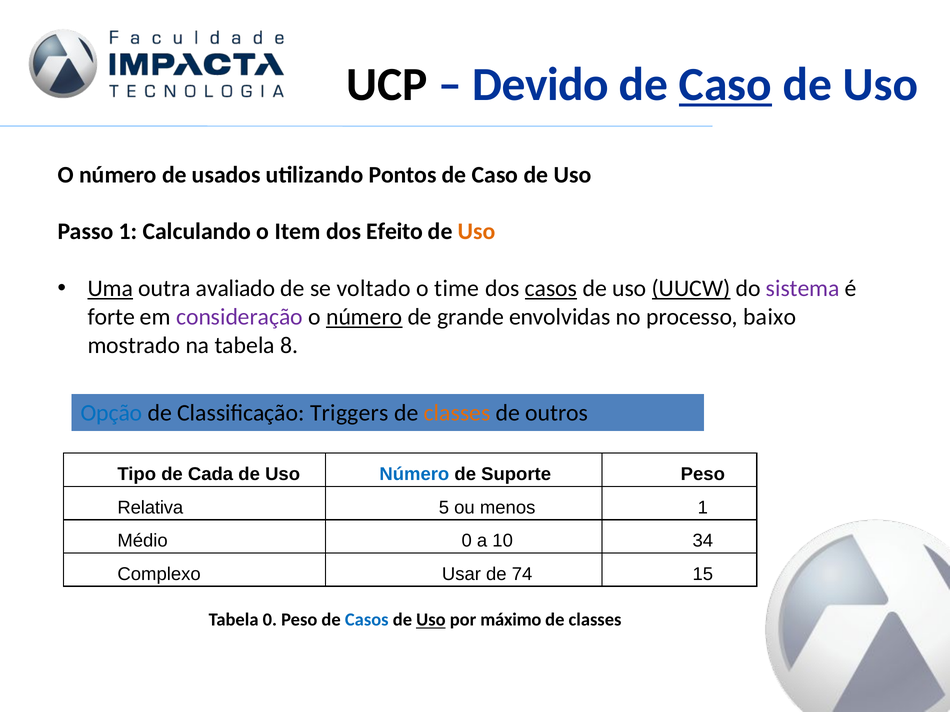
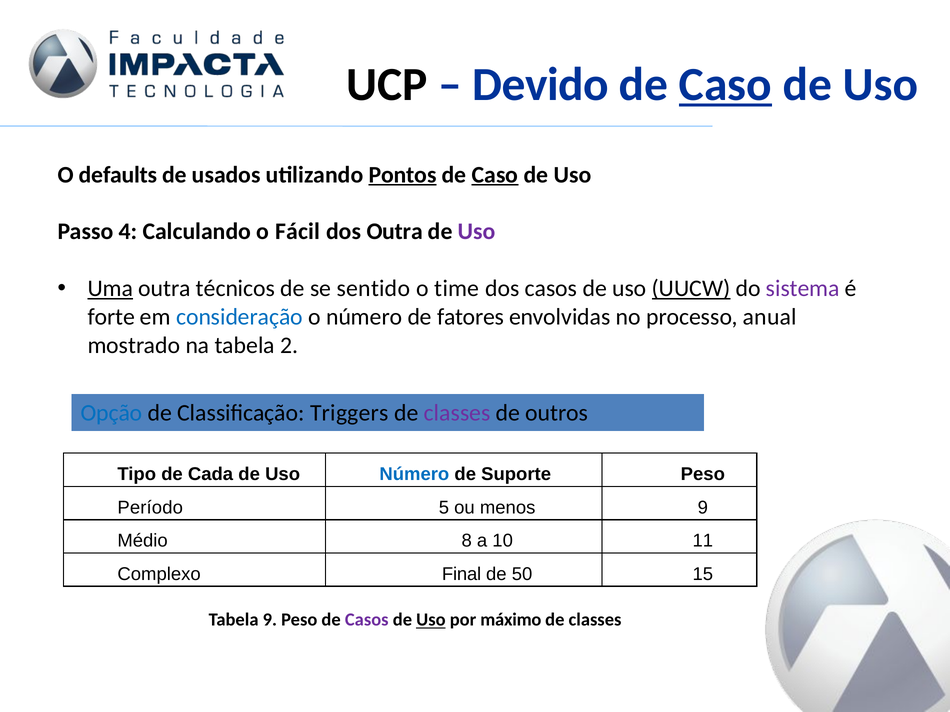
número: número -> defaults (118, 175)
Pontos underline: none -> present (403, 175)
Caso underline: none -> present (495, 175)
Passo 1: 1 -> 4 (128, 232)
Item: Item -> Fácil (298, 232)
dos Efeito: Efeito -> Outra (395, 232)
Uso colour: orange -> purple (477, 232)
avaliado: avaliado -> técnicos (235, 289)
voltado: voltado -> sentido (374, 289)
casos underline: present -> none (551, 289)
consideração colour: purple -> blue (240, 317)
número underline: present -> none (364, 317)
grande: grande -> fatores (471, 317)
baixo: baixo -> anual (770, 317)
8: 8 -> 2 (289, 346)
classes colour: orange -> purple (457, 413)
Relativa: Relativa -> Período (150, 508)
menos 1: 1 -> 9 (703, 508)
Médio 0: 0 -> 8 (467, 541)
34: 34 -> 11 (703, 541)
Usar: Usar -> Final (462, 574)
74: 74 -> 50 (522, 574)
Tabela 0: 0 -> 9 (270, 620)
Casos colour: blue -> purple (367, 620)
